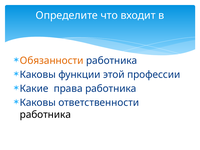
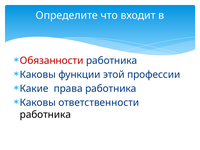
Обязанности colour: orange -> red (52, 61)
